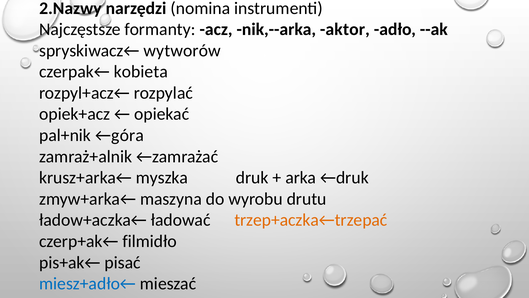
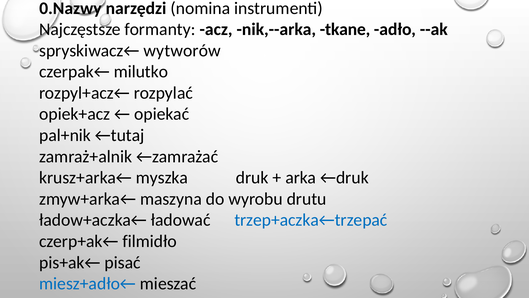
2.Nazwy: 2.Nazwy -> 0.Nazwy (70, 8)
aktor: aktor -> tkane (345, 29)
kobieta: kobieta -> milutko (141, 72)
←góra: ←góra -> ←tutaj (120, 135)
trzep+aczka←trzepać colour: orange -> blue (311, 220)
